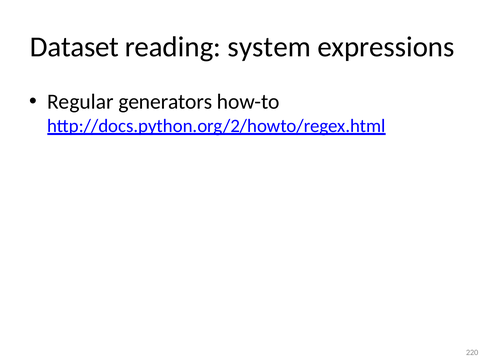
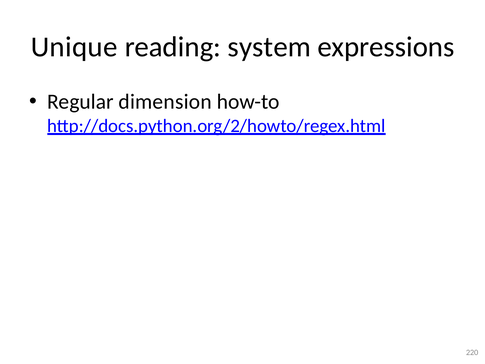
Dataset: Dataset -> Unique (74, 47)
generators: generators -> dimension (165, 102)
